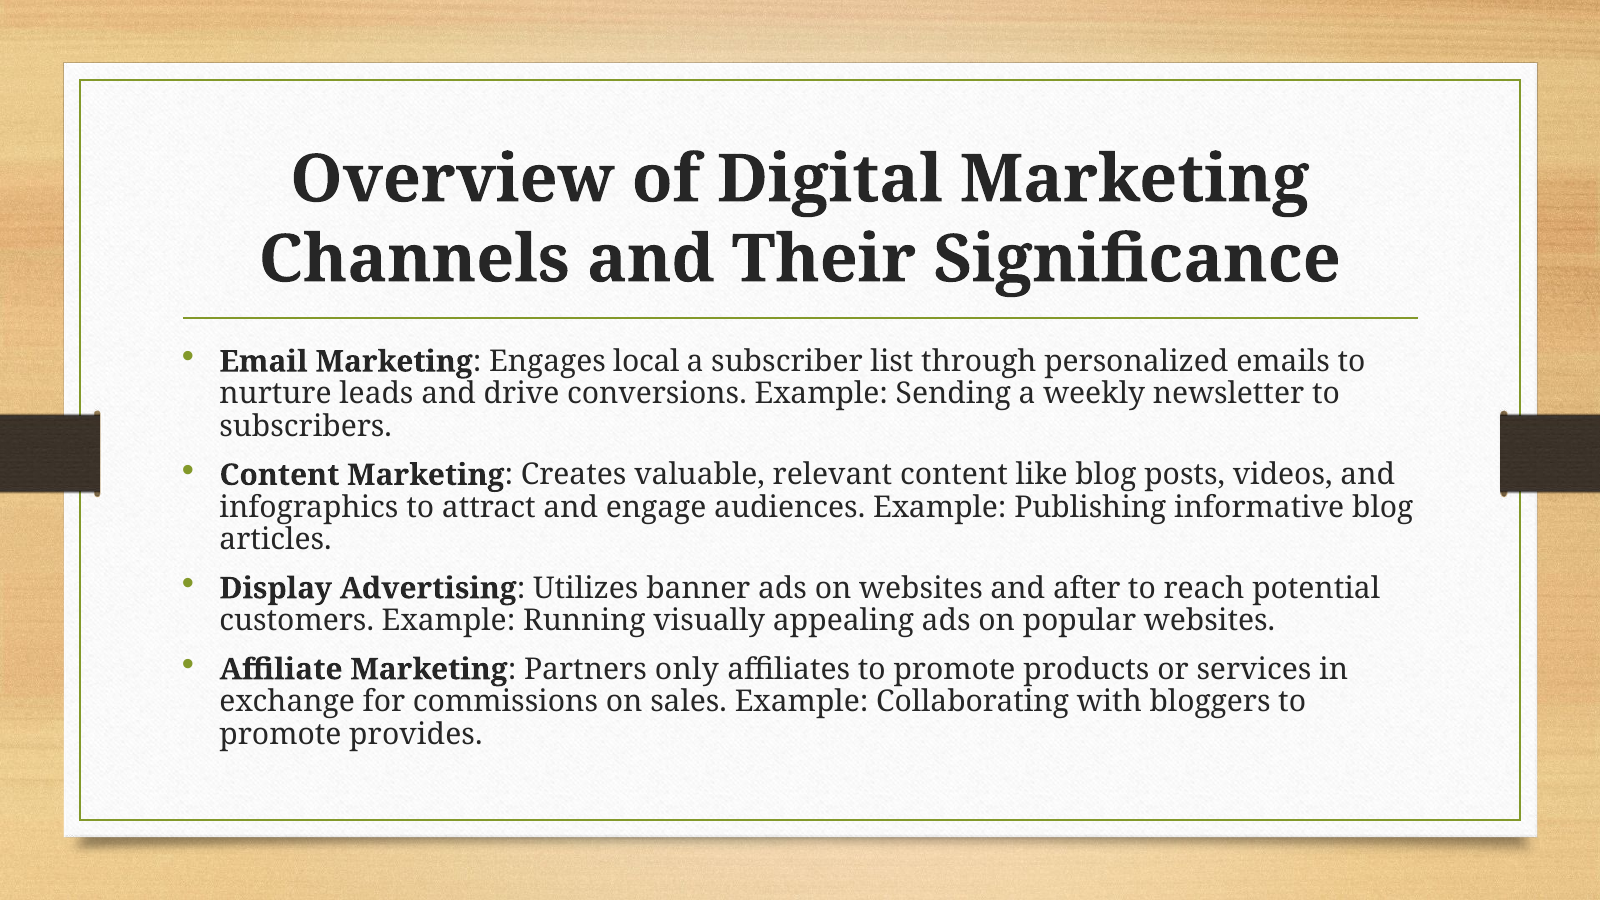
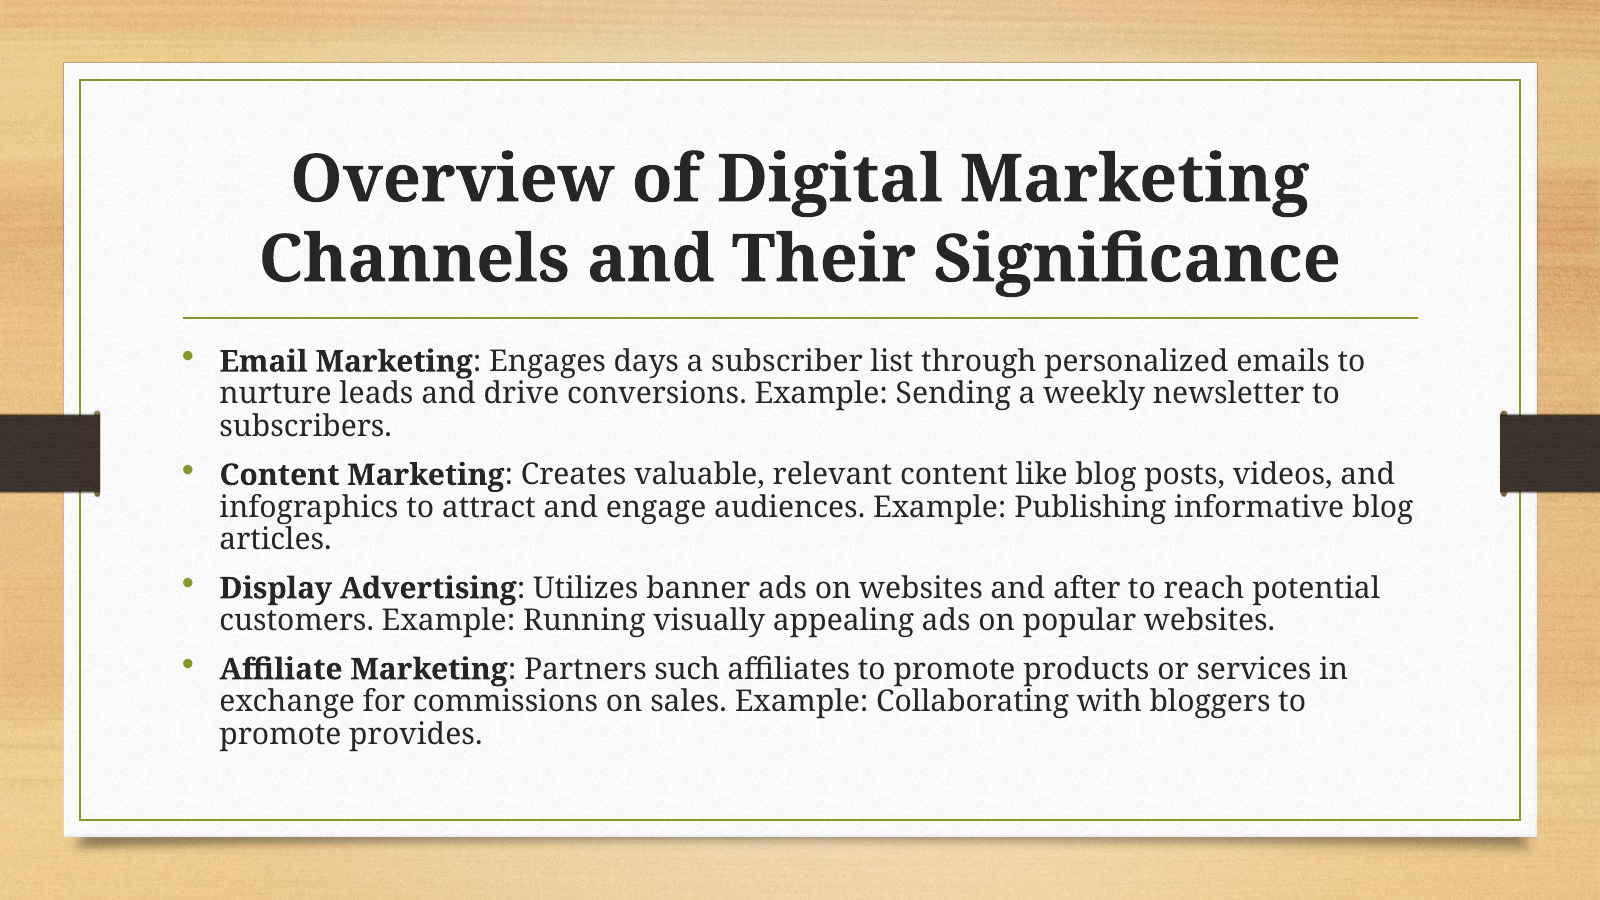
local: local -> days (646, 362)
only: only -> such (687, 669)
